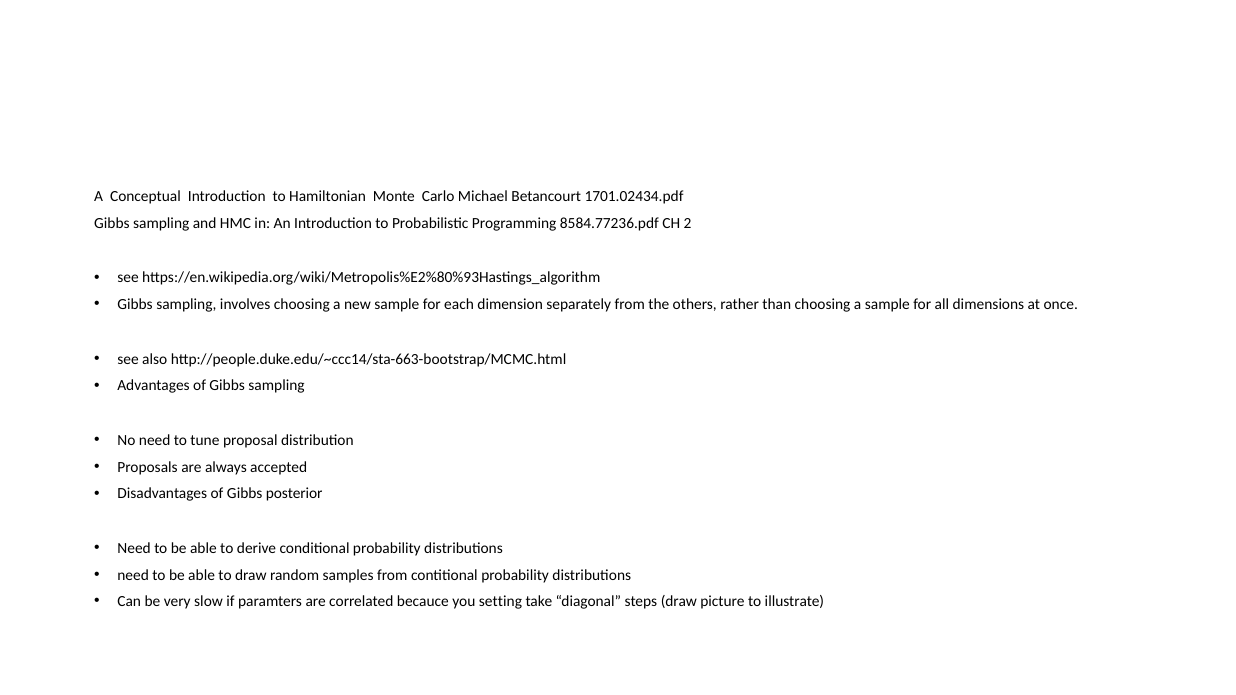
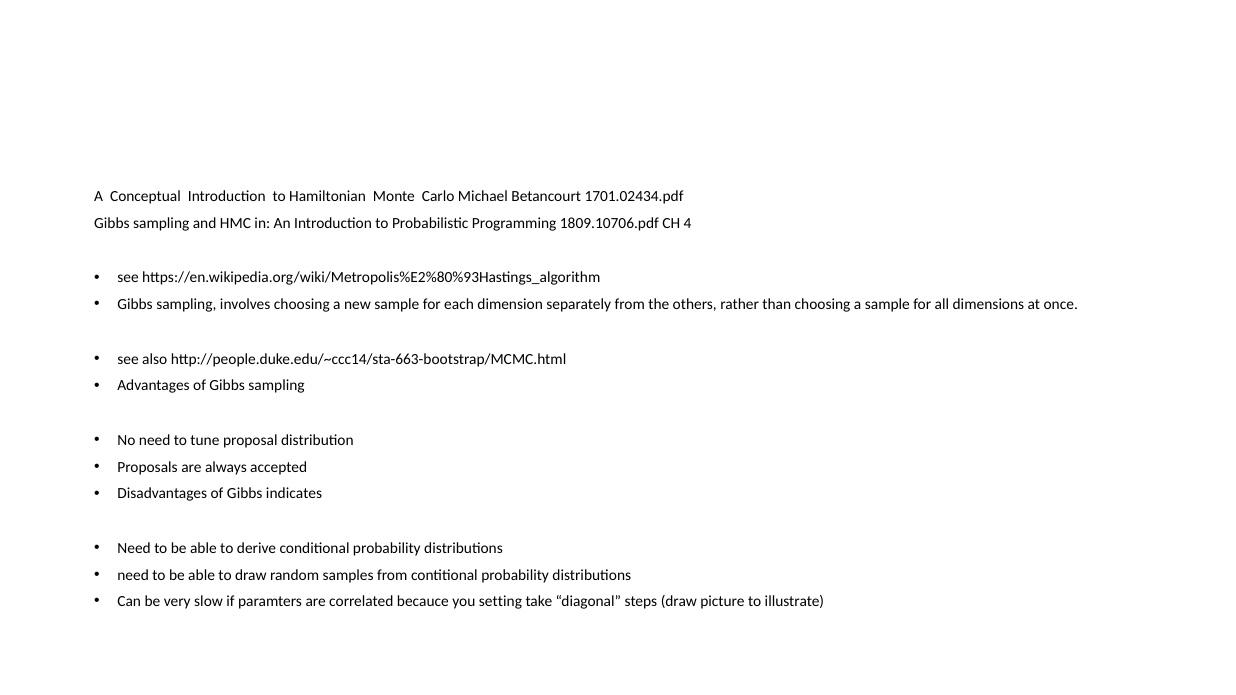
8584.77236.pdf: 8584.77236.pdf -> 1809.10706.pdf (609, 223)
2: 2 -> 4 (688, 223)
posterior: posterior -> indicates (294, 494)
